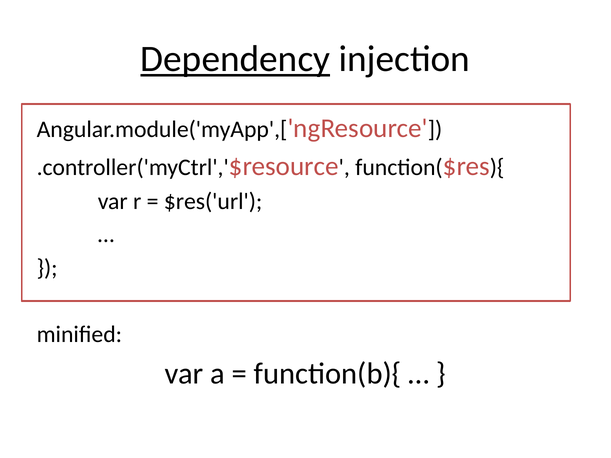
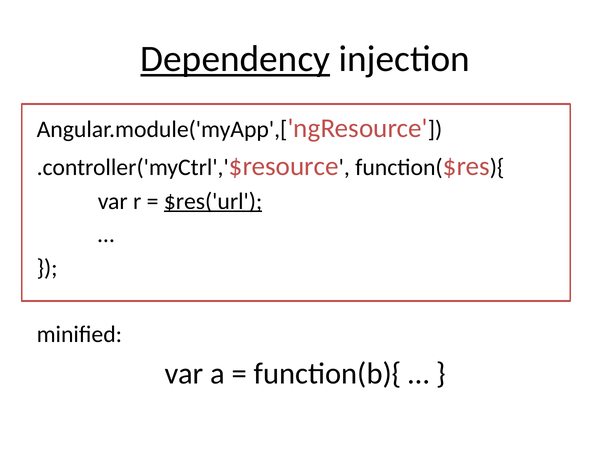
$res('url underline: none -> present (213, 201)
